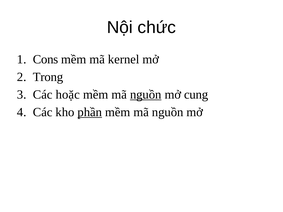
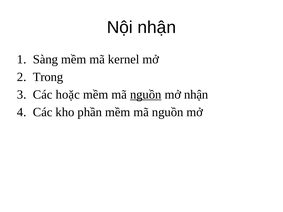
Nội chức: chức -> nhận (157, 27)
Cons: Cons -> Sàng (45, 59)
mở cung: cung -> nhận (196, 95)
phần underline: present -> none (90, 112)
